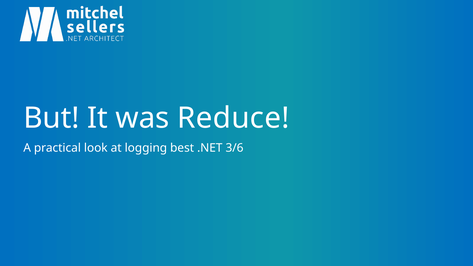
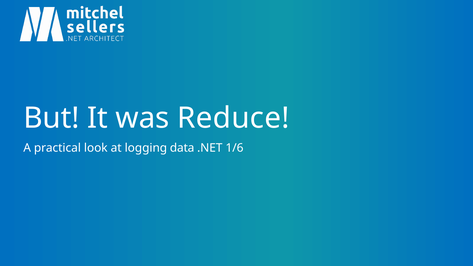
best: best -> data (182, 148)
3/6: 3/6 -> 1/6 (234, 148)
